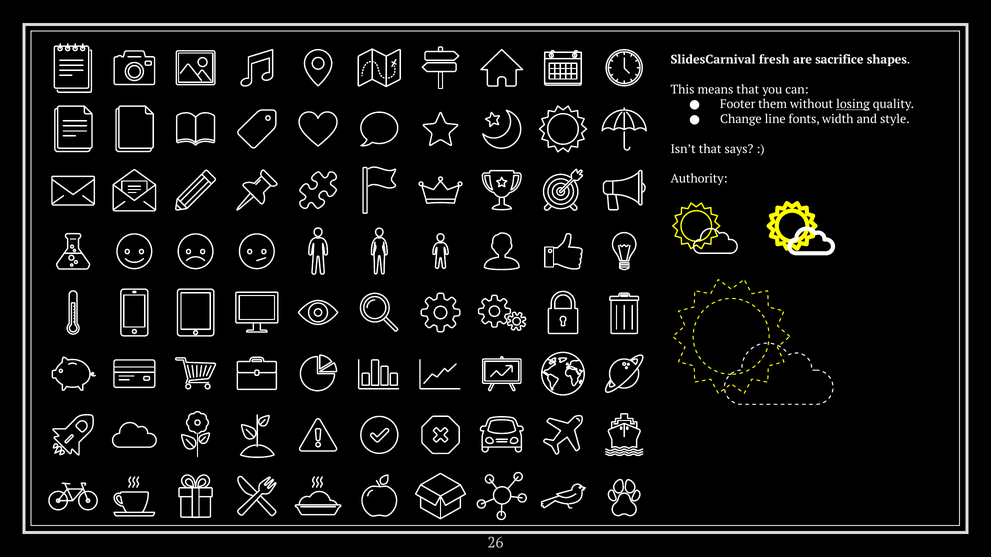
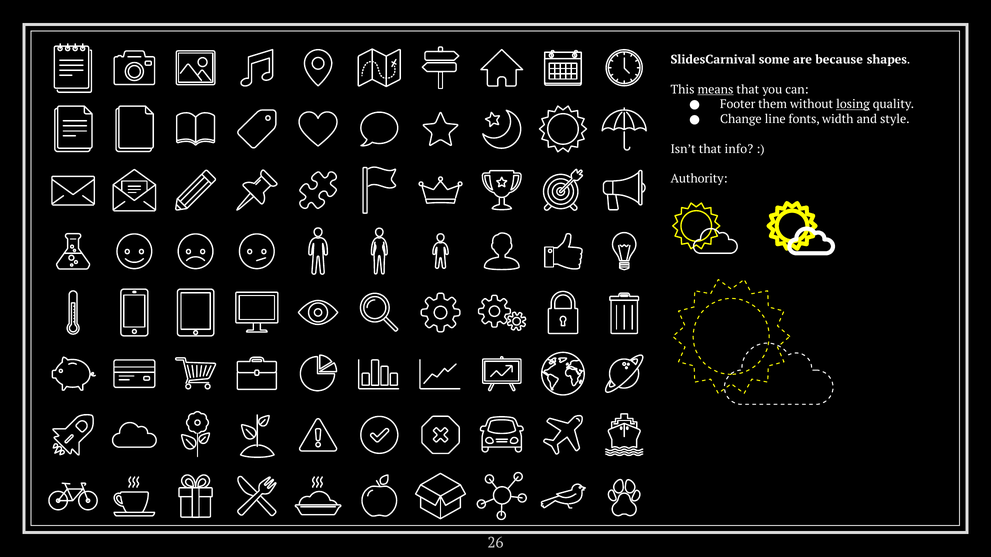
fresh: fresh -> some (774, 60)
sacrifice: sacrifice -> because (839, 60)
means underline: none -> present (715, 90)
says: says -> info (739, 149)
